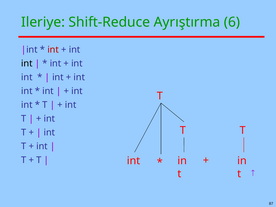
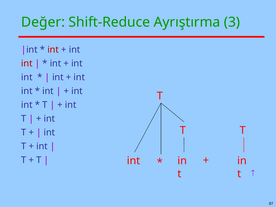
Ileriye: Ileriye -> Değer (43, 22)
6: 6 -> 3 (232, 22)
int colour: black -> red (27, 63)
